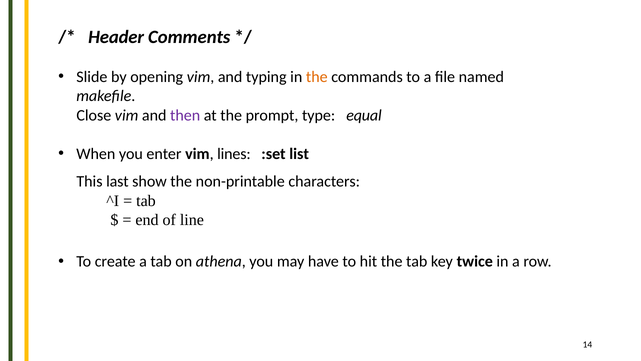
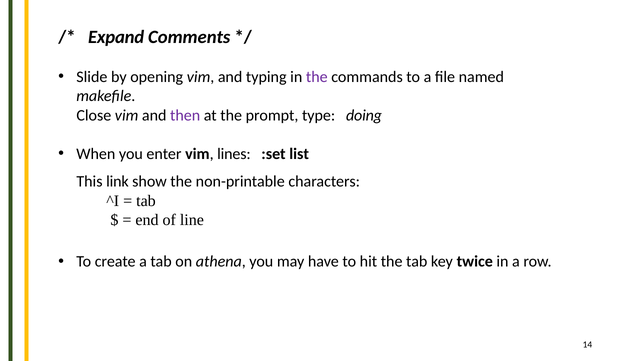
Header: Header -> Expand (116, 37)
the colour: orange -> purple (317, 77)
equal: equal -> doing (364, 115)
last: last -> link (117, 181)
